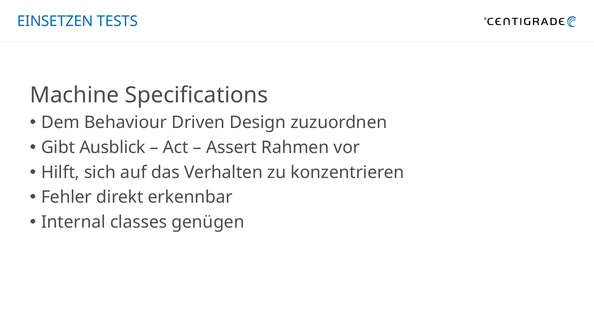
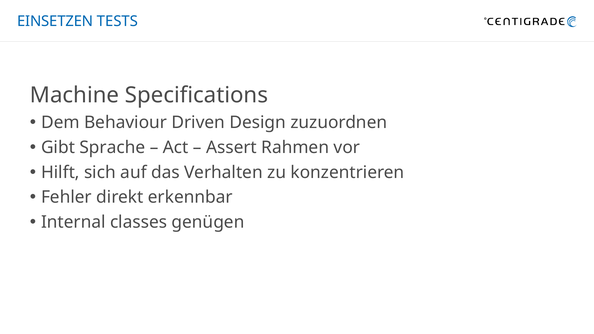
Ausblick: Ausblick -> Sprache (112, 147)
